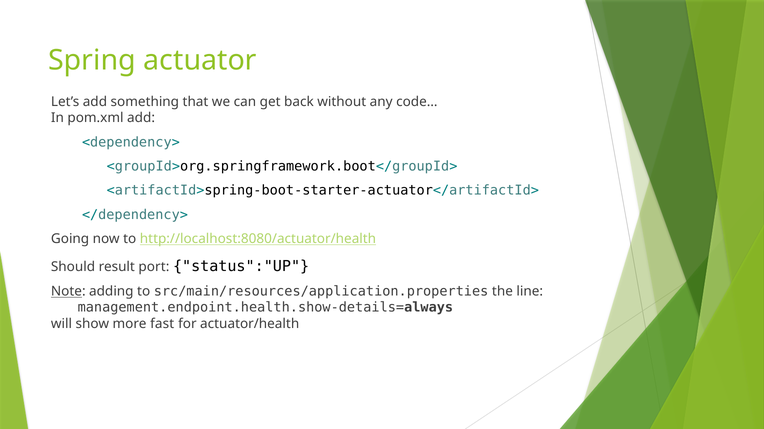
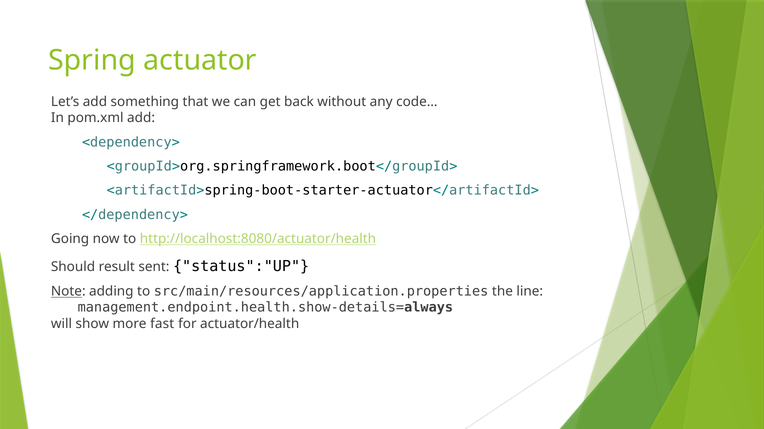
port: port -> sent (154, 267)
